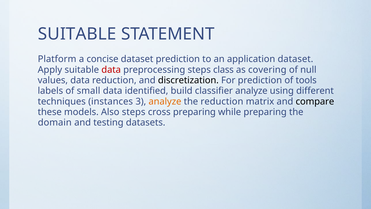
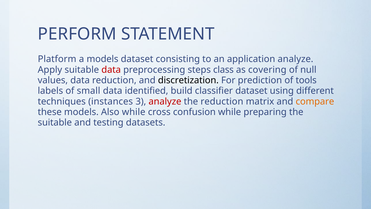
SUITABLE: SUITABLE -> PERFORM (77, 34)
a concise: concise -> models (102, 59)
dataset prediction: prediction -> consisting (178, 59)
application dataset: dataset -> analyze (295, 59)
classifier analyze: analyze -> dataset (251, 91)
analyze colour: orange -> red (165, 101)
compare colour: black -> orange (315, 101)
Also steps: steps -> while (134, 112)
cross preparing: preparing -> confusion (194, 112)
domain: domain -> suitable (55, 122)
